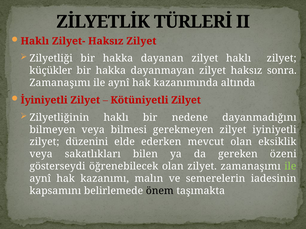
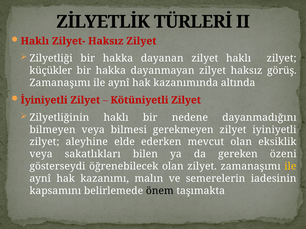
sonra: sonra -> görüş (282, 71)
düzenini: düzenini -> aleyhine (87, 142)
ile colour: light green -> yellow (290, 167)
